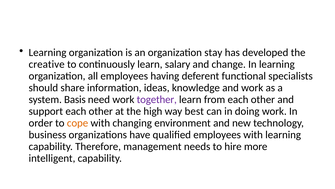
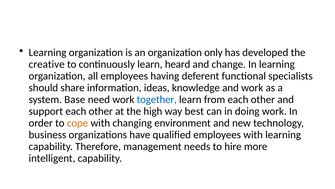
stay: stay -> only (213, 52)
salary: salary -> heard (178, 64)
Basis: Basis -> Base (75, 99)
together colour: purple -> blue (157, 99)
